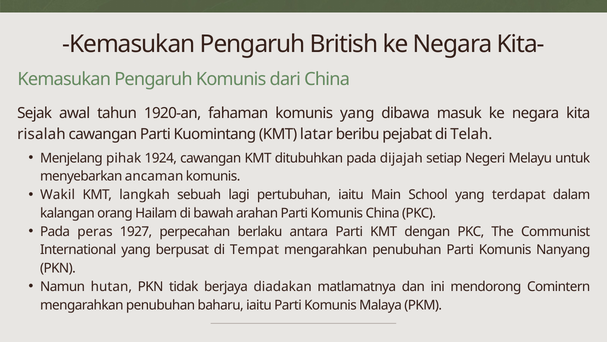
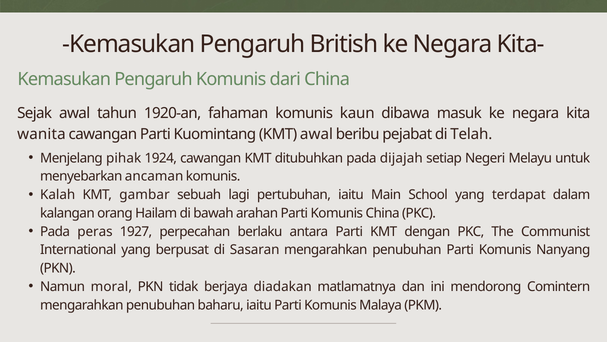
komunis yang: yang -> kaun (357, 113)
risalah: risalah -> wanita (41, 134)
KMT latar: latar -> awal (316, 134)
Wakil: Wakil -> Kalah (58, 194)
langkah: langkah -> gambar (145, 194)
Tempat: Tempat -> Sasaran (255, 250)
hutan: hutan -> moral (111, 286)
